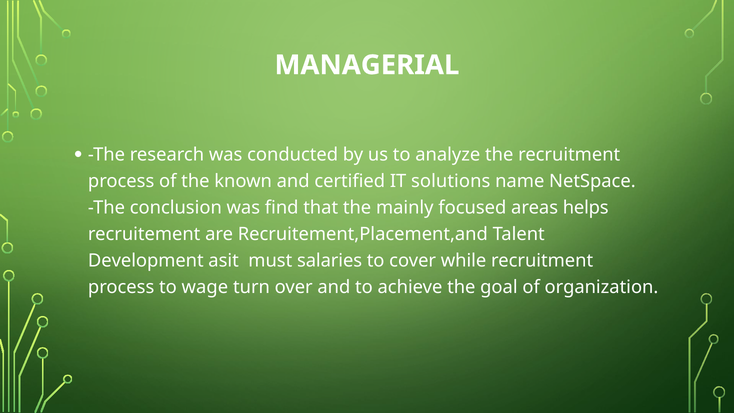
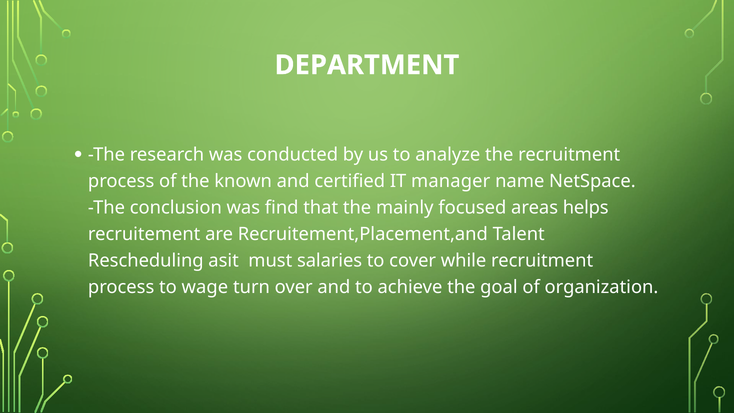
MANAGERIAL: MANAGERIAL -> DEPARTMENT (367, 65)
solutions: solutions -> manager (451, 181)
Development: Development -> Rescheduling (146, 261)
